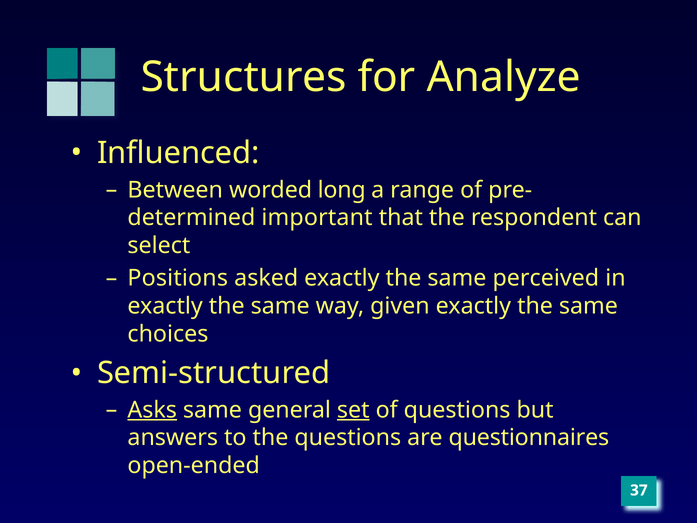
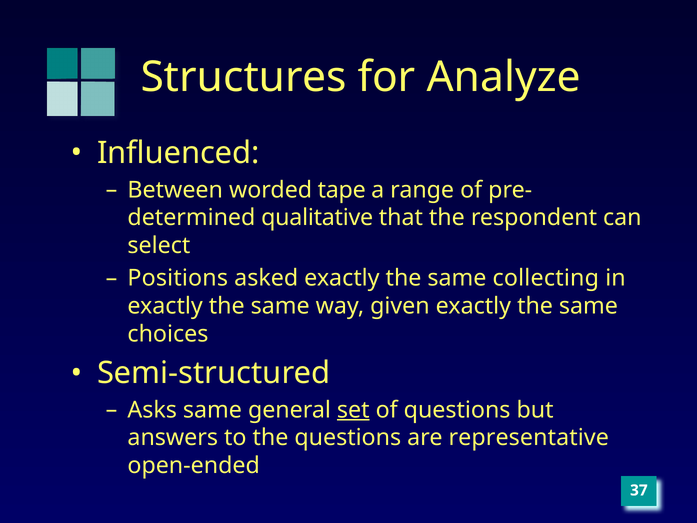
long: long -> tape (342, 190)
important: important -> qualitative (317, 218)
perceived: perceived -> collecting (546, 278)
Asks underline: present -> none (152, 410)
questionnaires: questionnaires -> representative (529, 438)
